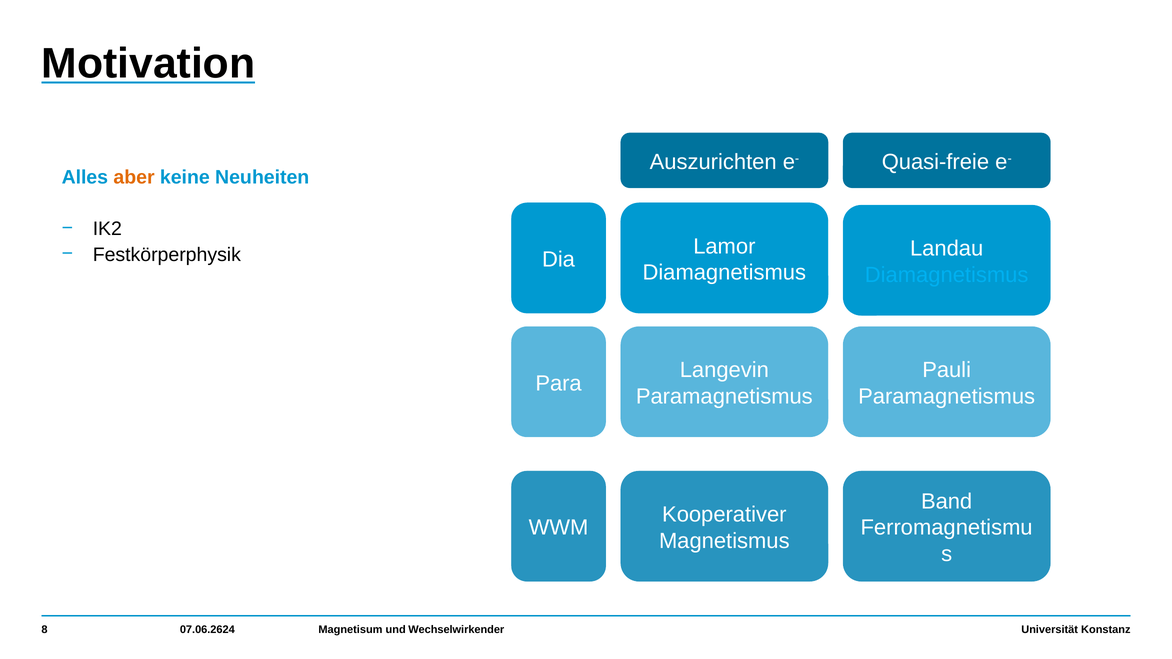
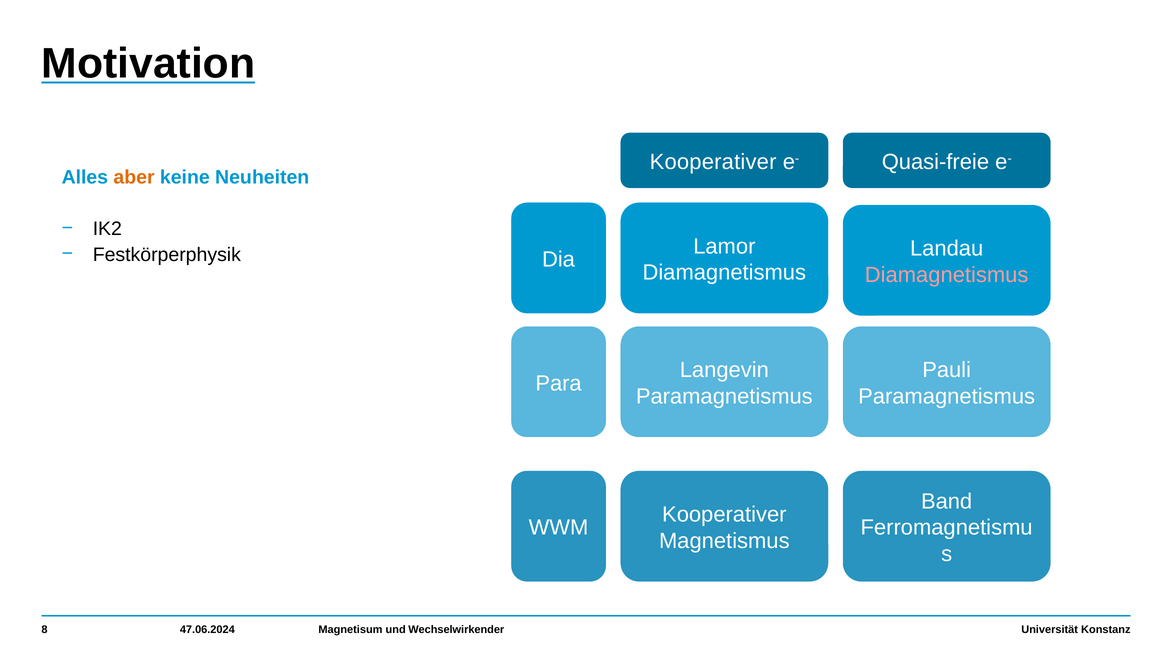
Auszurichten: Auszurichten -> Kooperativer (713, 162)
Diamagnetismus colour: light blue -> pink (947, 275)
07.06.2624: 07.06.2624 -> 47.06.2024 (207, 630)
